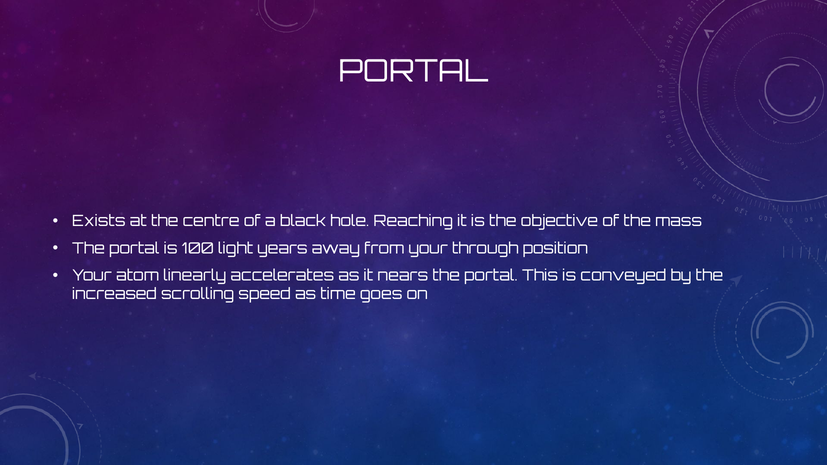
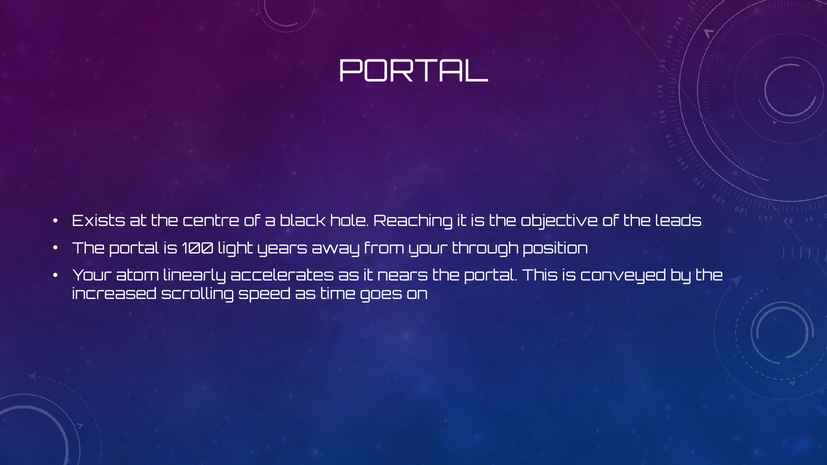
mass: mass -> leads (679, 221)
